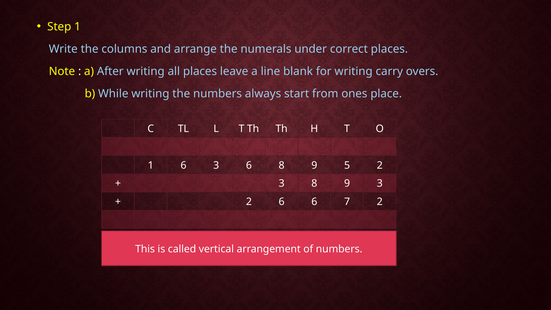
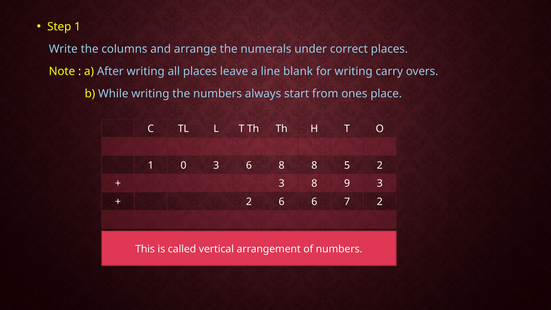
1 6: 6 -> 0 (183, 165)
6 8 9: 9 -> 8 (314, 165)
